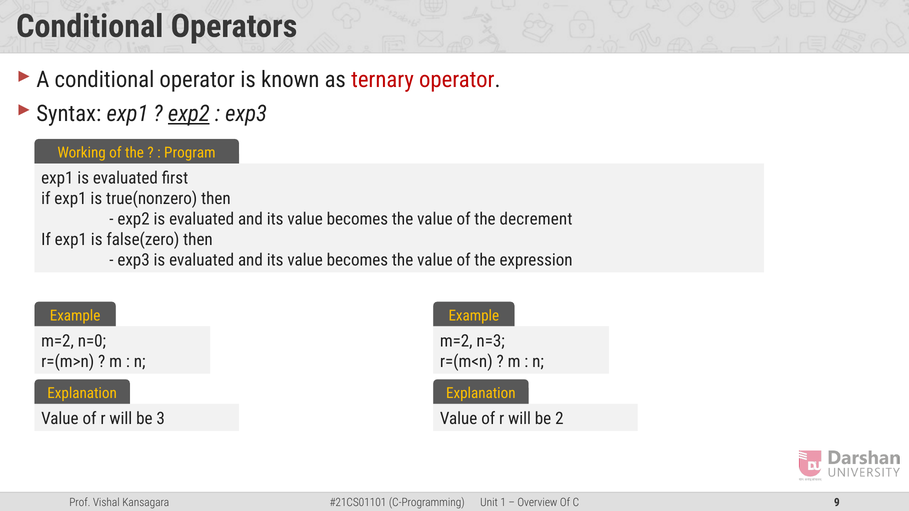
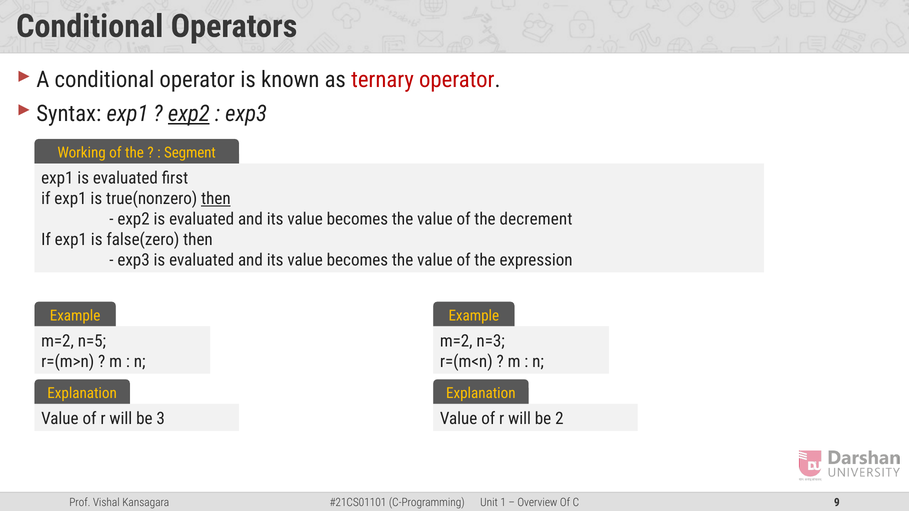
Program: Program -> Segment (190, 153)
then underline: none -> present (216, 199)
n=0: n=0 -> n=5 (92, 341)
